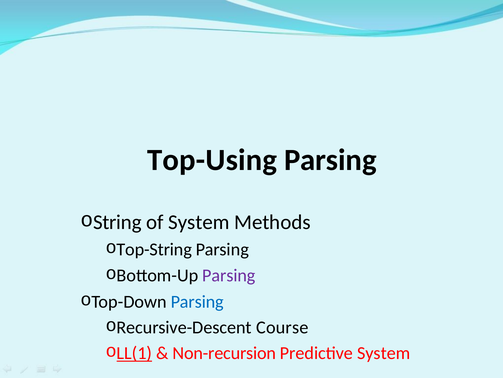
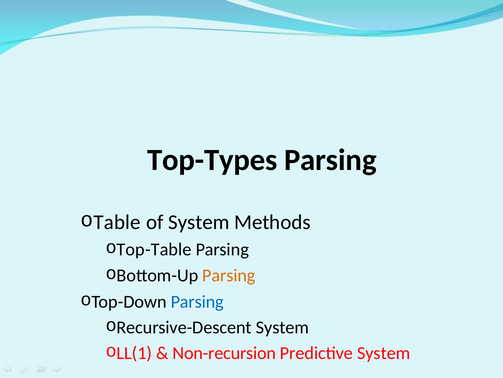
Top-Using: Top-Using -> Top-Types (212, 160)
String: String -> Table (117, 222)
Top-String: Top-String -> Top-Table (154, 249)
Parsing colour: purple -> orange (229, 275)
Recursive-Descent Course: Course -> System (282, 327)
LL(1 underline: present -> none (134, 353)
